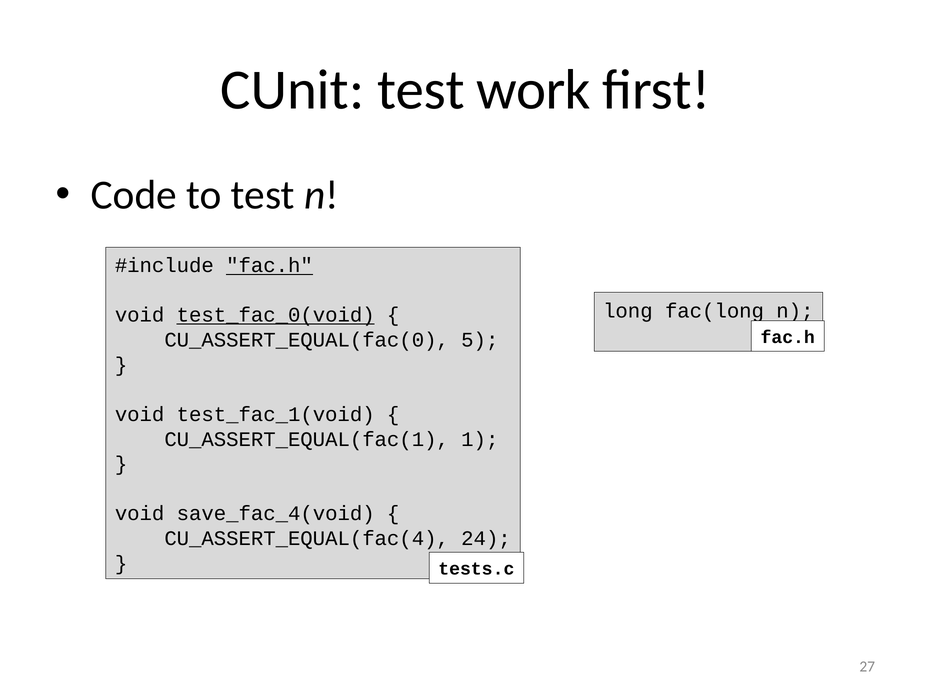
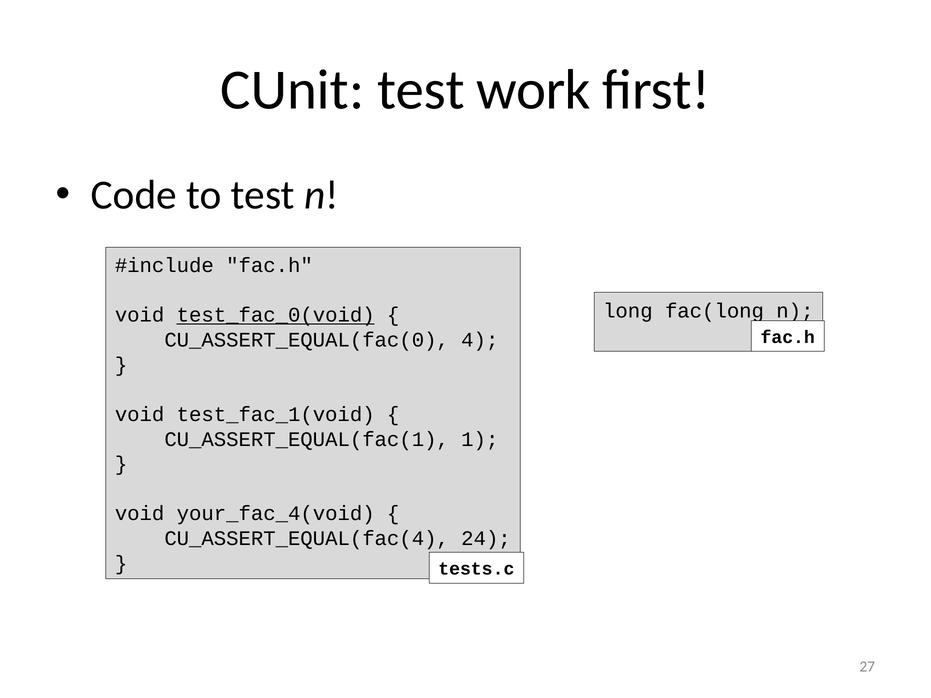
fac.h underline: present -> none (270, 266)
5: 5 -> 4 (480, 340)
save_fac_4(void: save_fac_4(void -> your_fac_4(void (276, 514)
